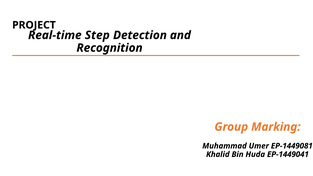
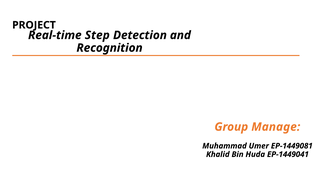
Marking: Marking -> Manage (276, 127)
